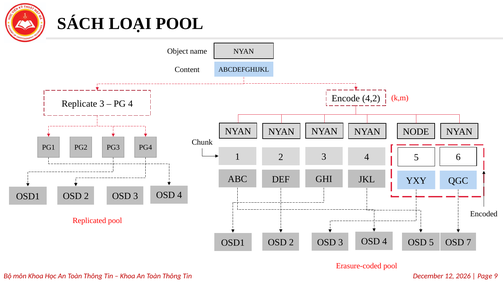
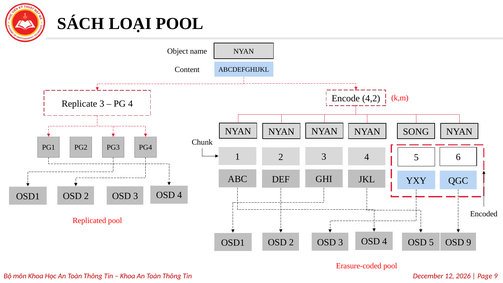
NODE: NODE -> SONG (416, 132)
OSD 7: 7 -> 9 (469, 242)
